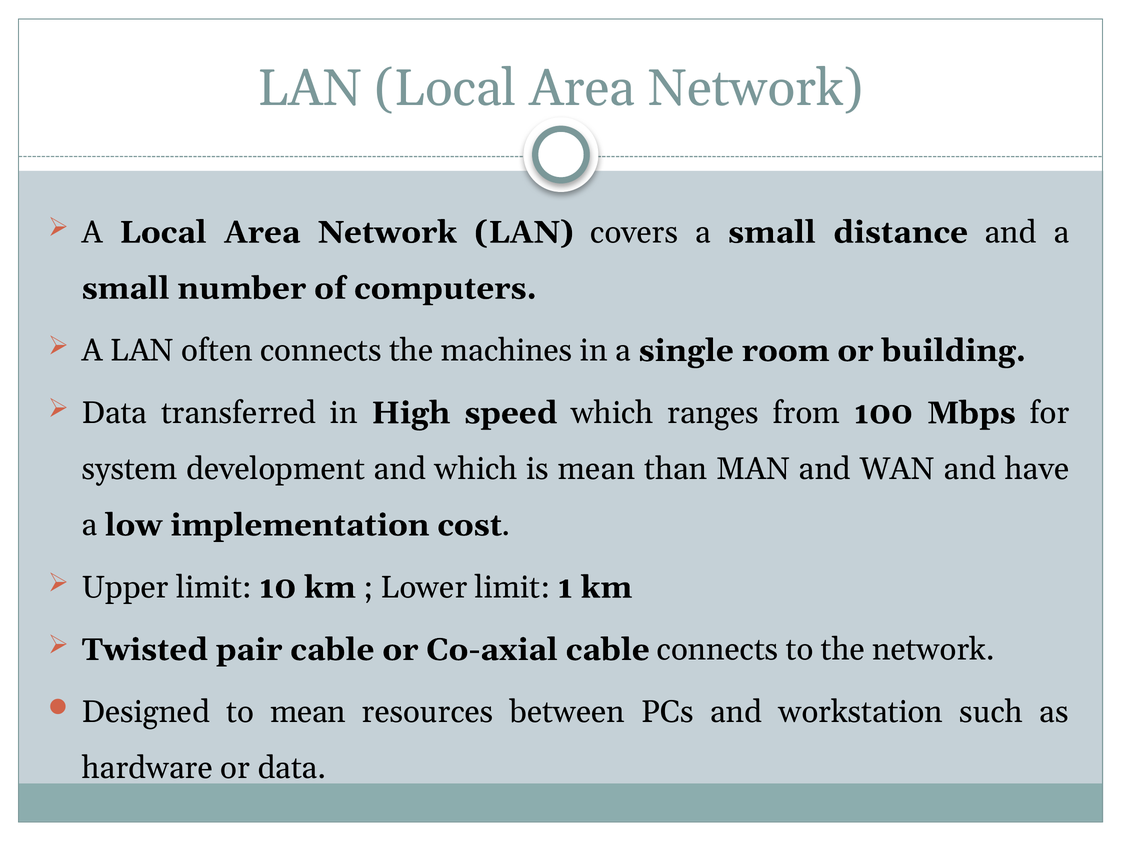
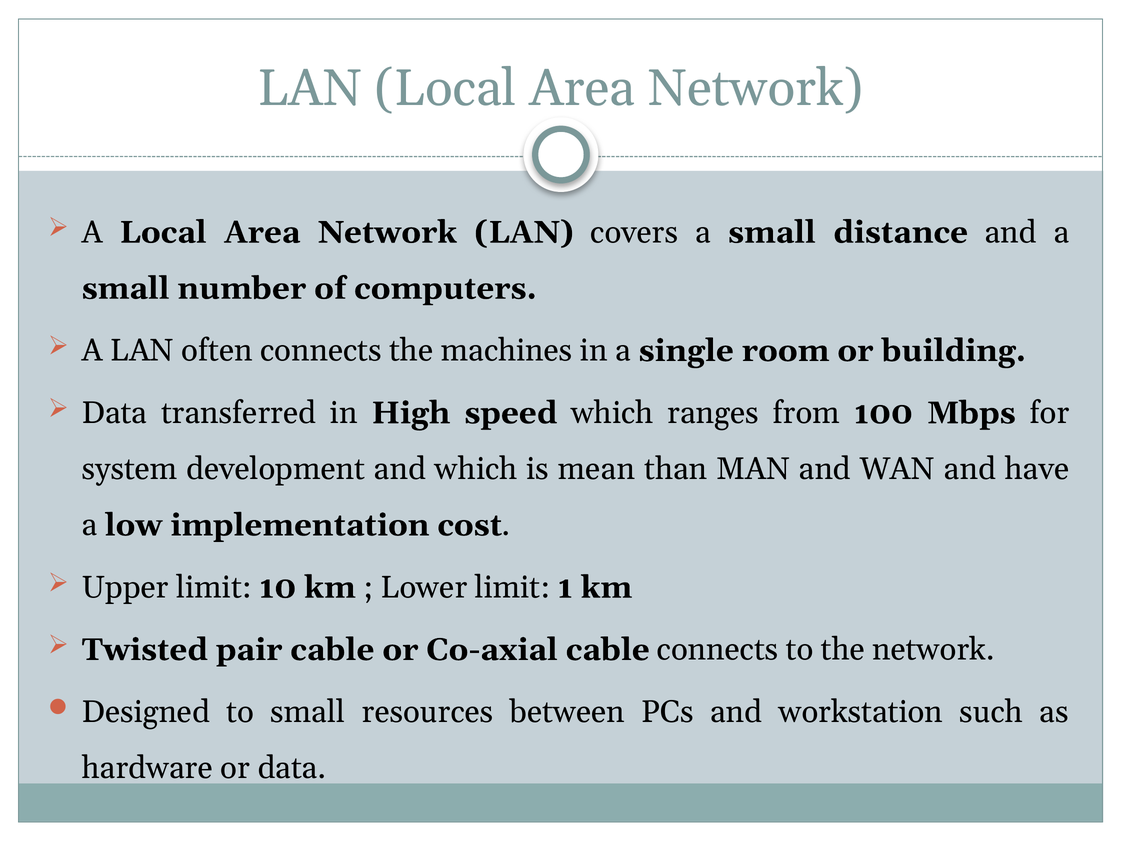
to mean: mean -> small (308, 712)
